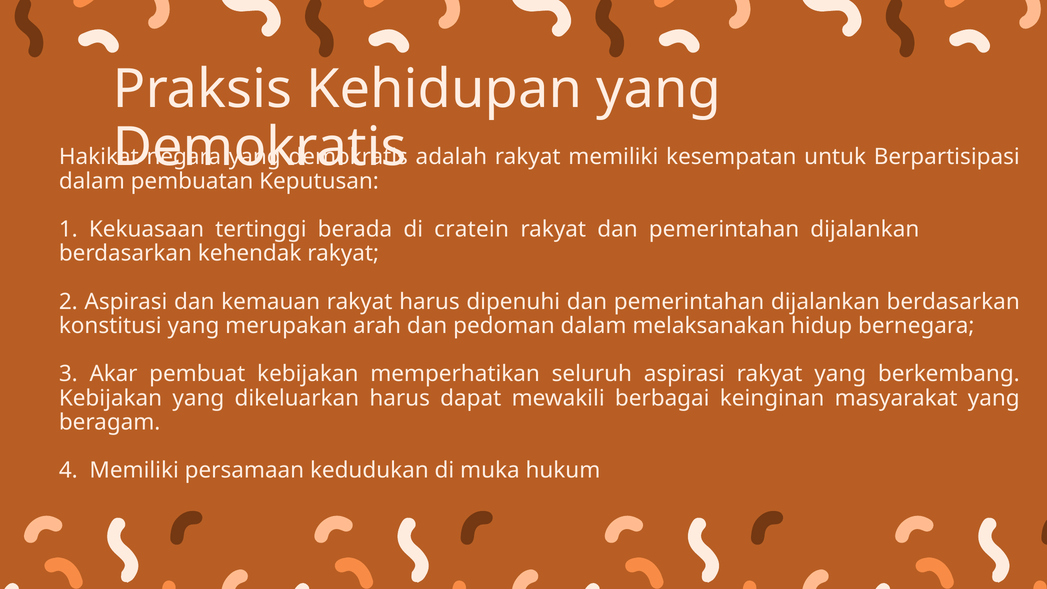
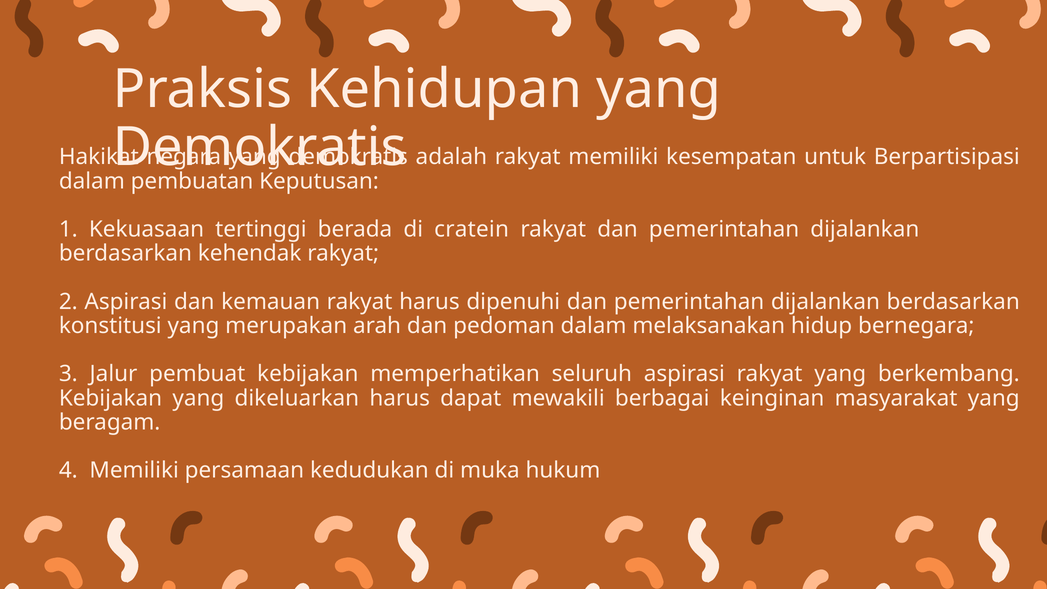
Akar: Akar -> Jalur (114, 374)
